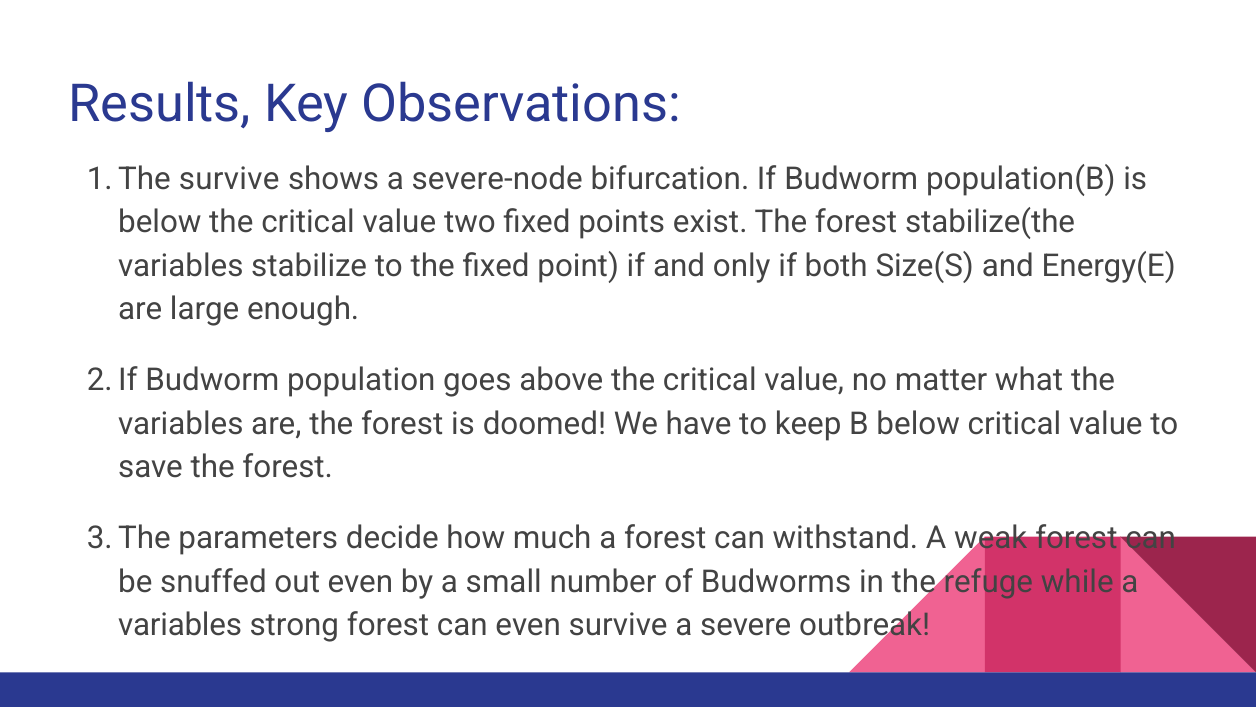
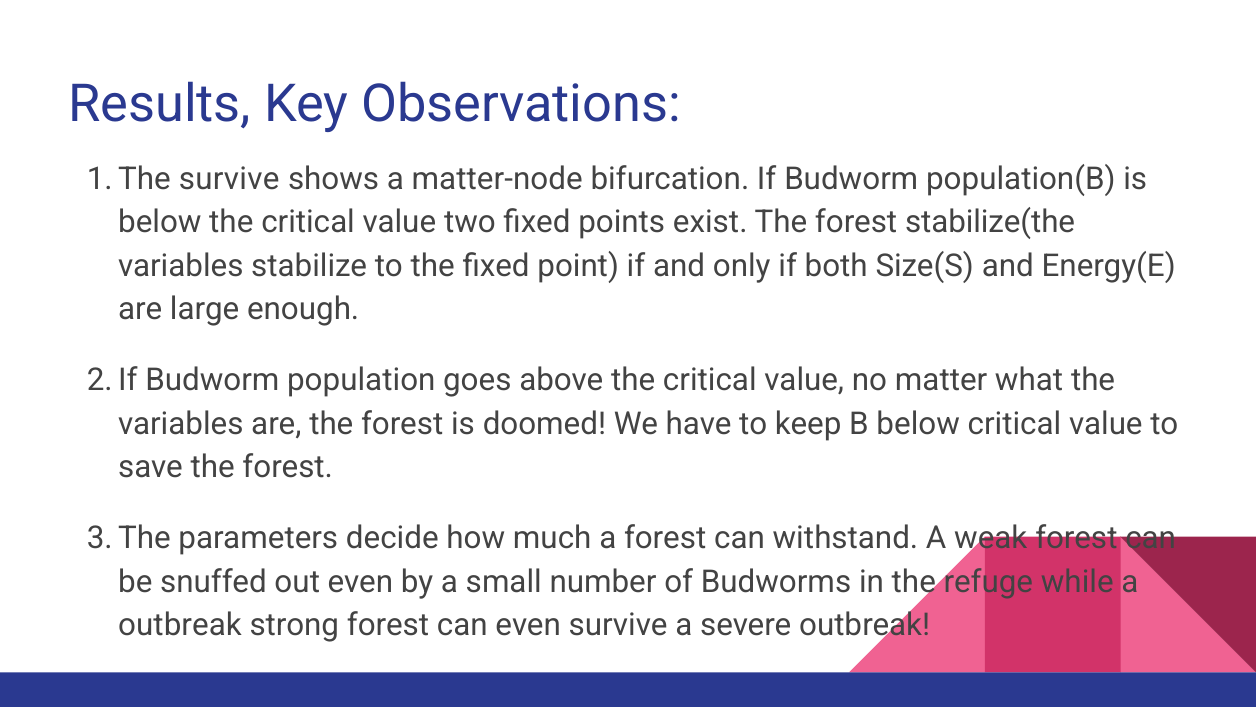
severe-node: severe-node -> matter-node (497, 179)
variables: variables -> outbreak (180, 625)
